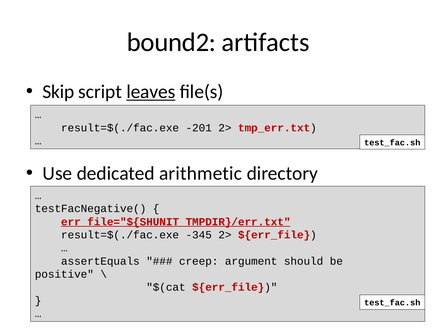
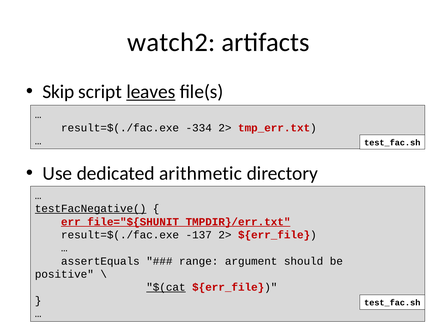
bound2: bound2 -> watch2 (171, 42)
-201: -201 -> -334 (199, 128)
testFacNegative( underline: none -> present (91, 208)
-345: -345 -> -137 (199, 235)
creep: creep -> range (199, 261)
$(cat underline: none -> present (166, 287)
